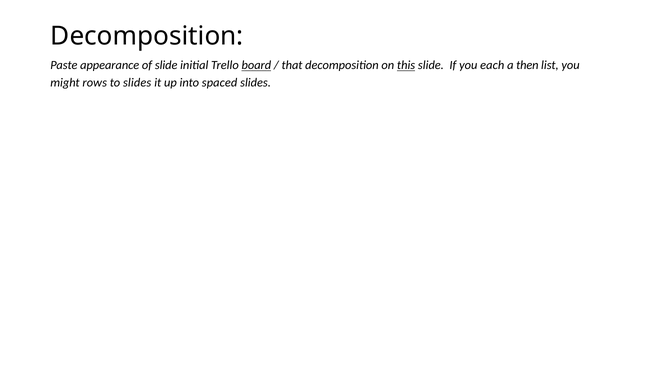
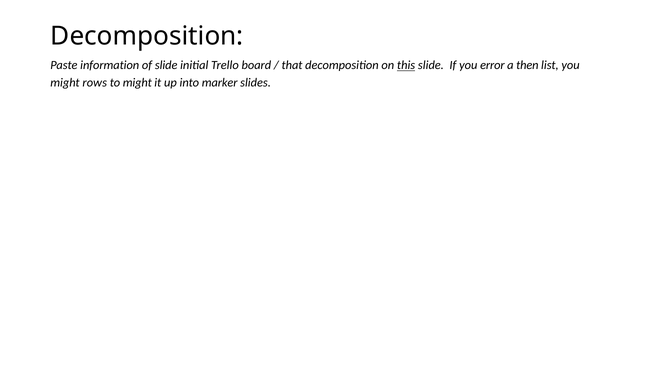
appearance: appearance -> information (110, 65)
board underline: present -> none (256, 65)
each: each -> error (492, 65)
to slides: slides -> might (137, 82)
spaced: spaced -> marker (220, 82)
